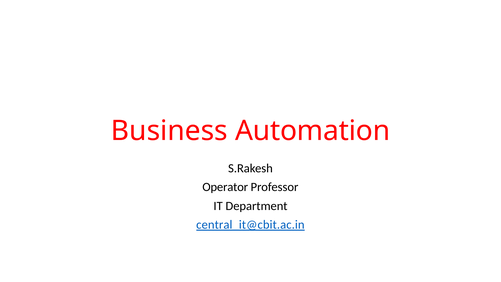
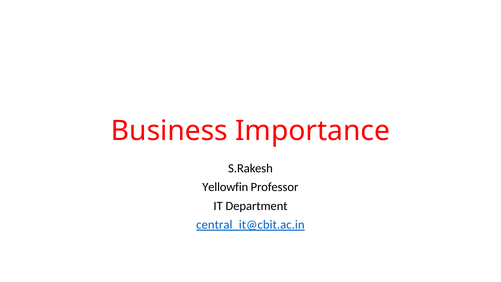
Automation: Automation -> Importance (313, 131)
Operator: Operator -> Yellowfin (225, 187)
